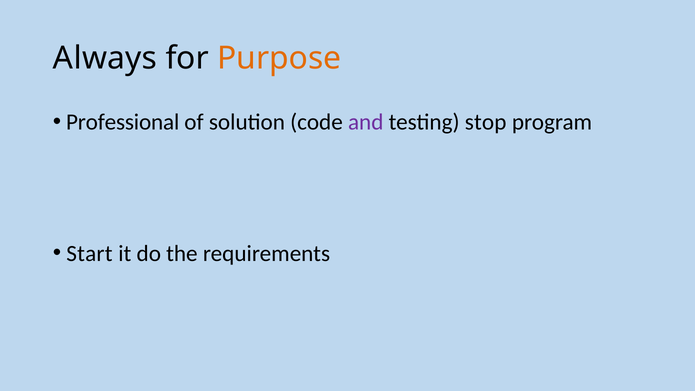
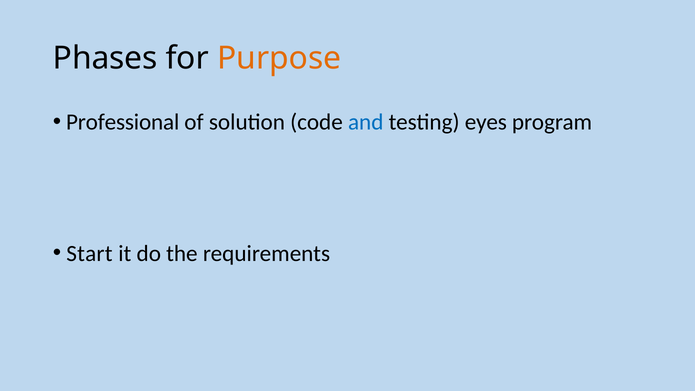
Always: Always -> Phases (105, 58)
and colour: purple -> blue (366, 122)
stop: stop -> eyes (486, 122)
